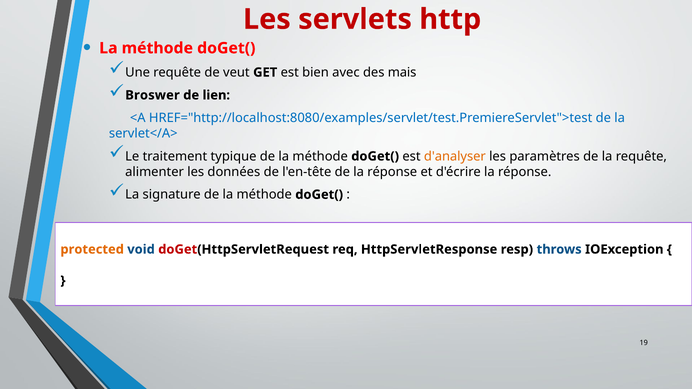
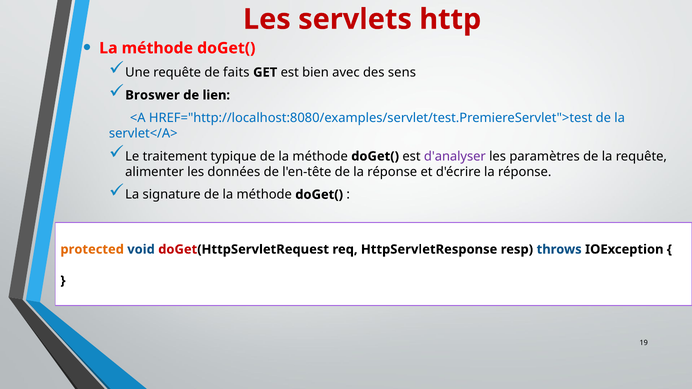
veut: veut -> faits (236, 72)
mais: mais -> sens (402, 72)
d'analyser colour: orange -> purple (455, 156)
